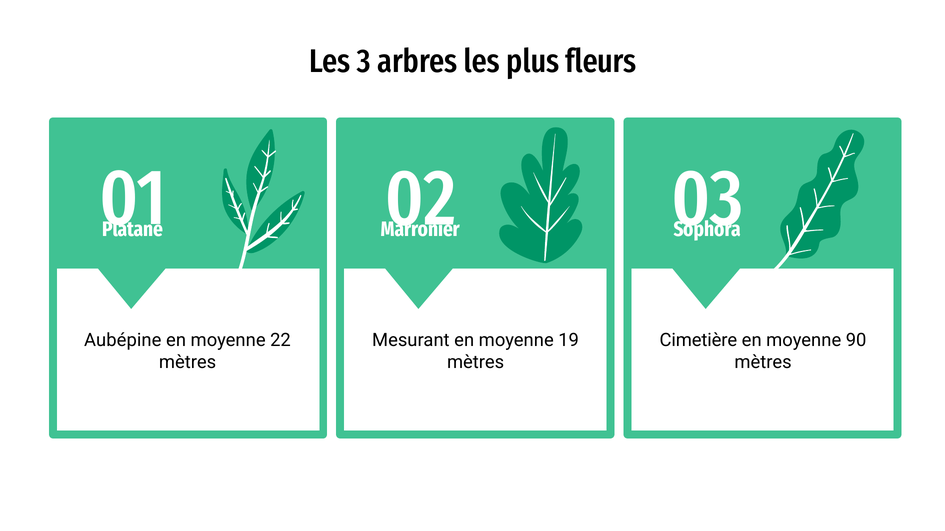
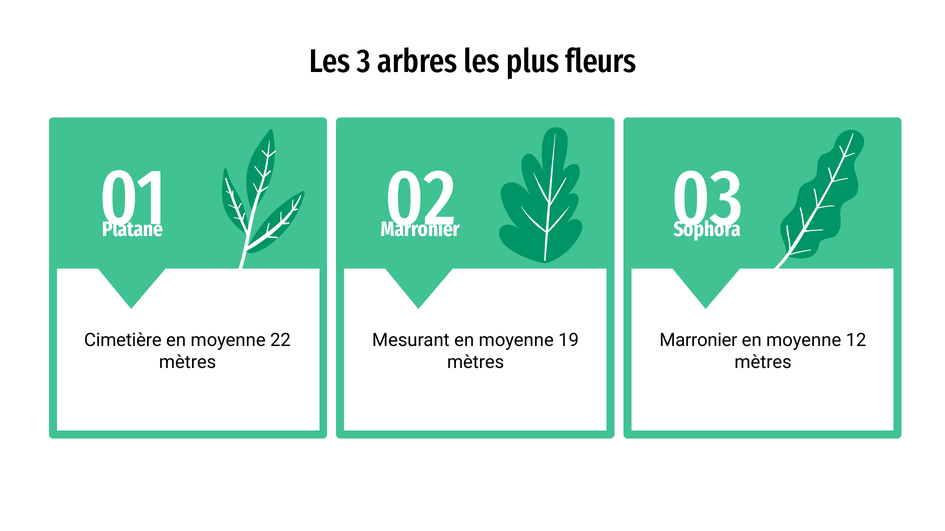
Aubépine: Aubépine -> Cimetière (123, 341)
Cimetière: Cimetière -> Marronier (698, 341)
90: 90 -> 12 (856, 341)
